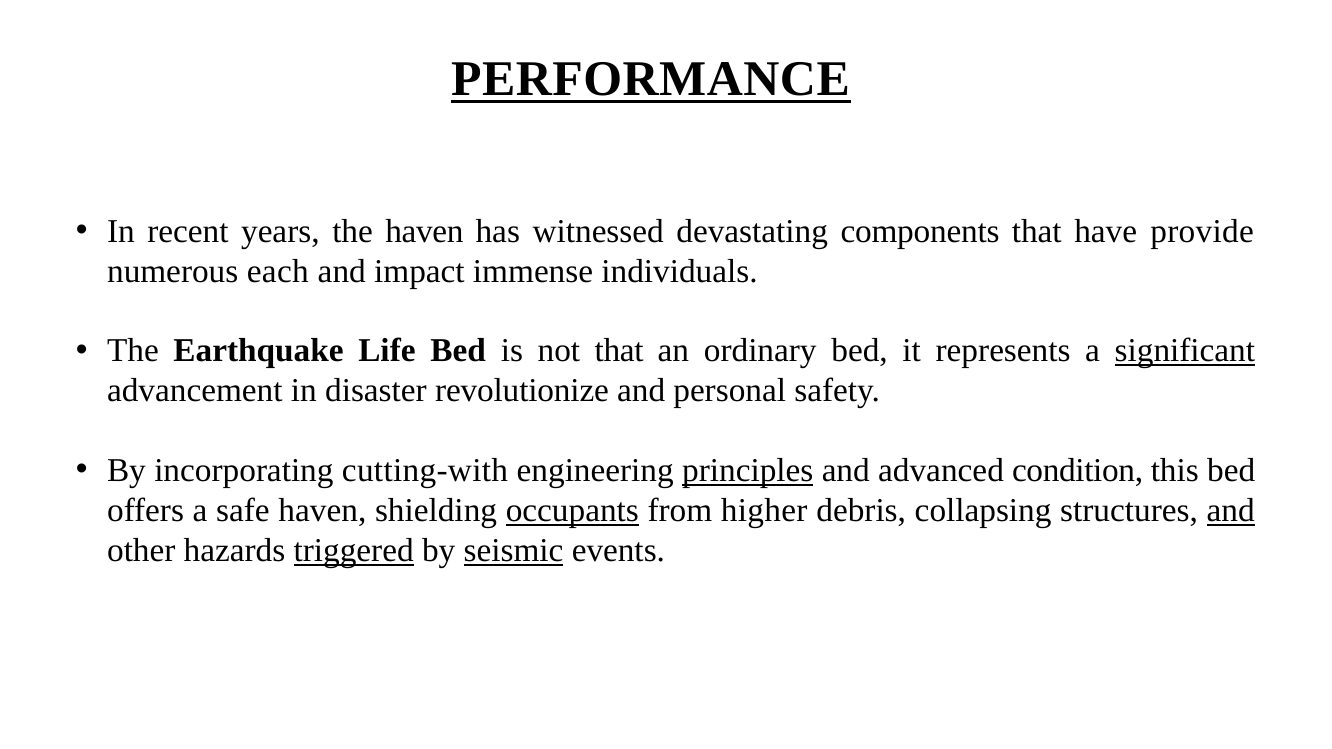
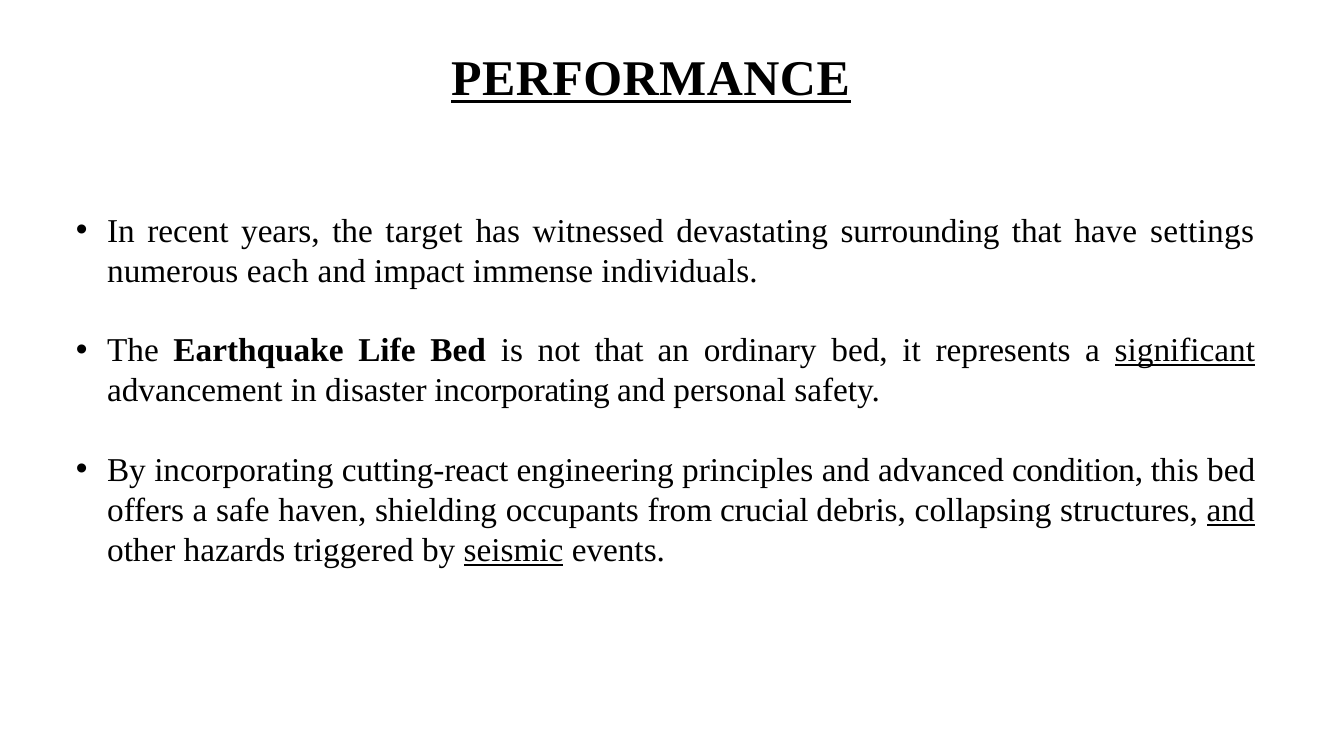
the haven: haven -> target (424, 231)
components: components -> surrounding (920, 231)
provide: provide -> settings (1202, 231)
disaster revolutionize: revolutionize -> incorporating (522, 391)
cutting-with: cutting-with -> cutting-react (425, 471)
principles underline: present -> none (748, 471)
occupants underline: present -> none (572, 511)
higher: higher -> crucial (764, 511)
triggered underline: present -> none (354, 551)
